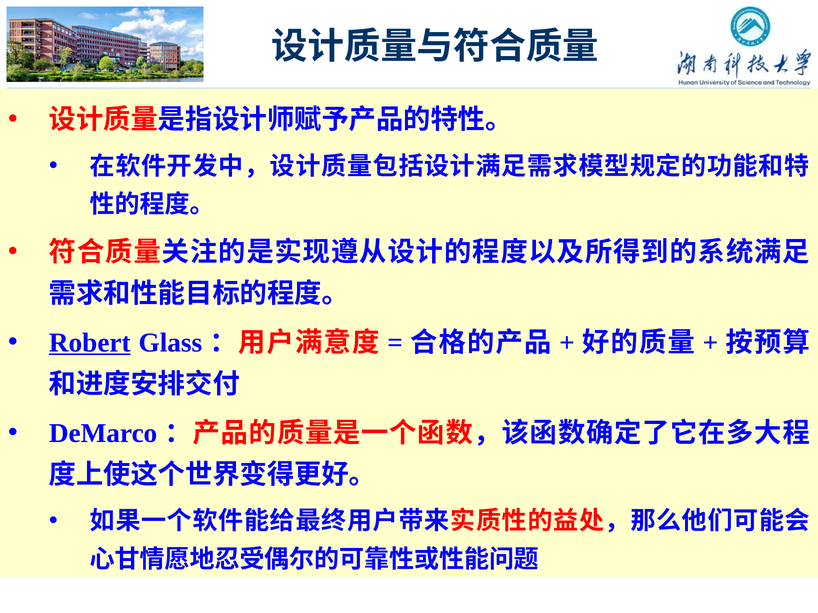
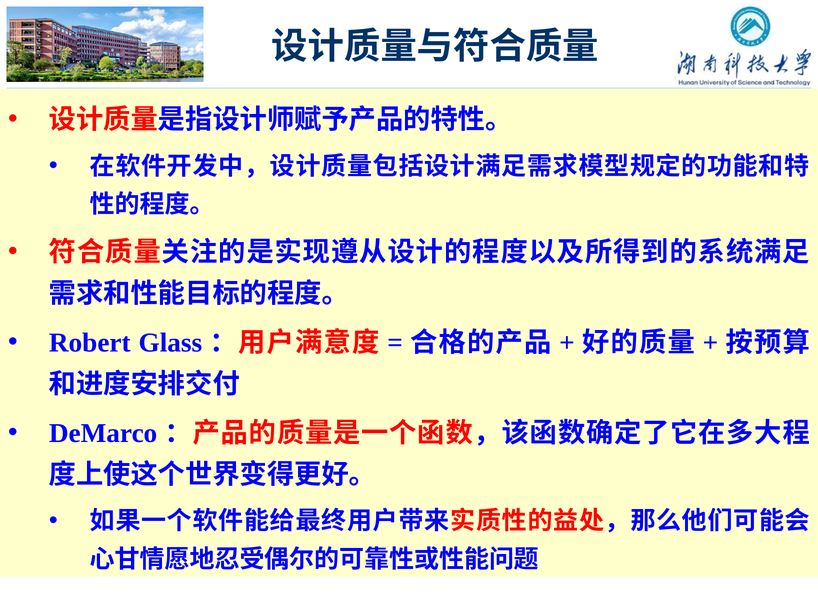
Robert underline: present -> none (90, 343)
